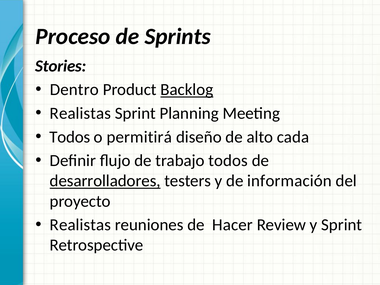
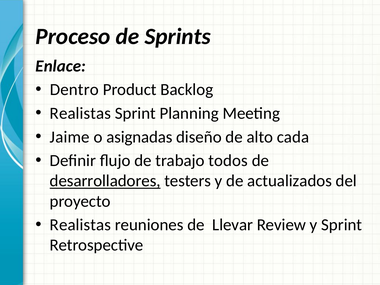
Stories: Stories -> Enlace (61, 66)
Backlog underline: present -> none (187, 90)
Todos: Todos -> Jaime (70, 137)
permitirá: permitirá -> asignadas (139, 137)
información: información -> actualizados (290, 181)
Hacer: Hacer -> Llevar (233, 225)
